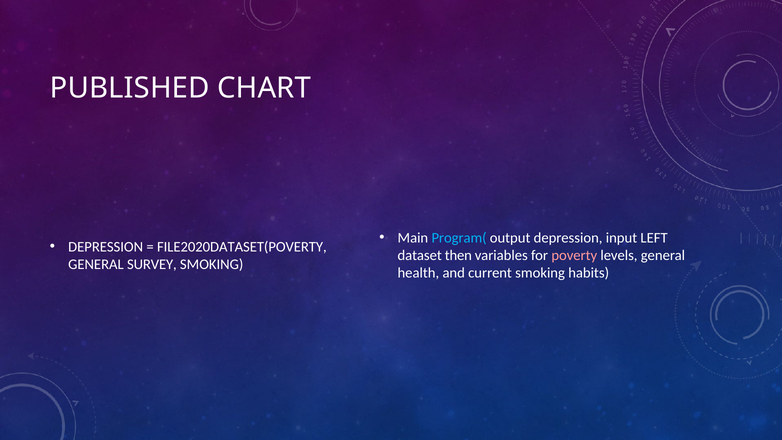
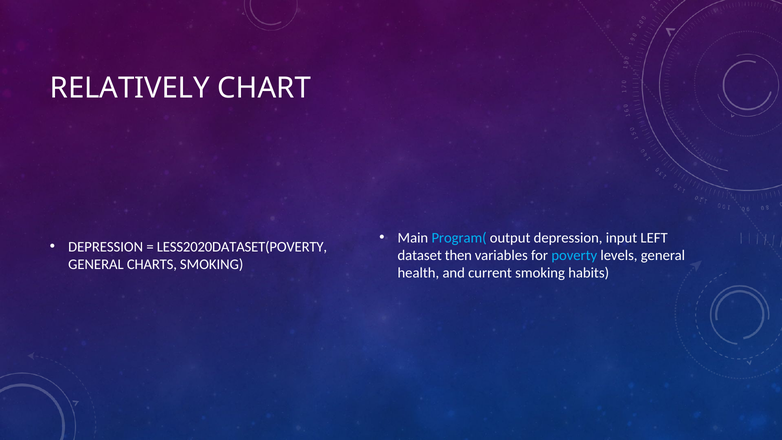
PUBLISHED: PUBLISHED -> RELATIVELY (130, 88)
FILE2020DATASET(POVERTY: FILE2020DATASET(POVERTY -> LESS2020DATASET(POVERTY (242, 247)
poverty colour: pink -> light blue (574, 255)
SURVEY: SURVEY -> CHARTS (152, 264)
